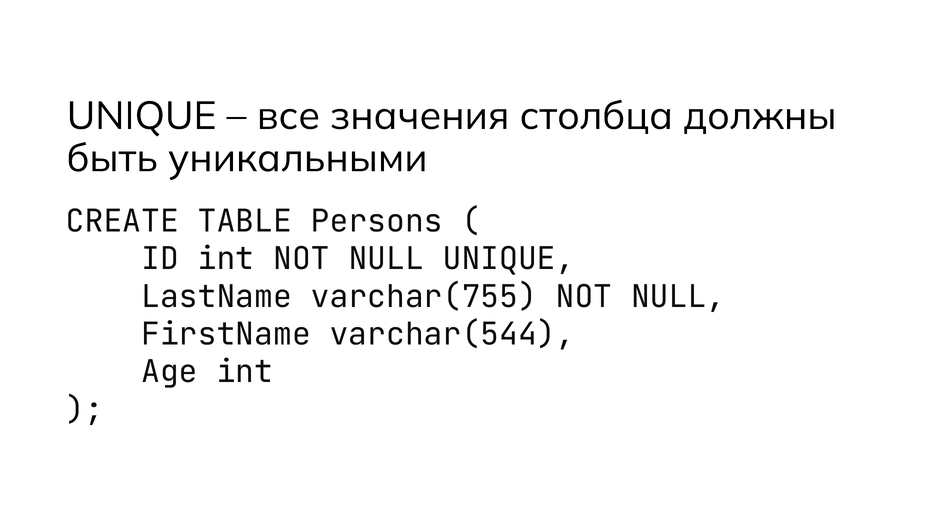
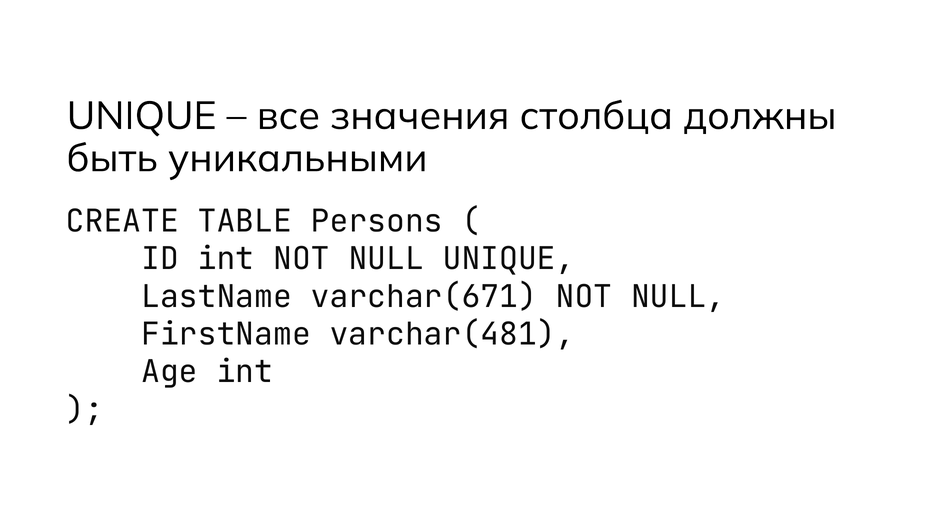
varchar(755: varchar(755 -> varchar(671 (424, 297)
varchar(544: varchar(544 -> varchar(481 (452, 335)
